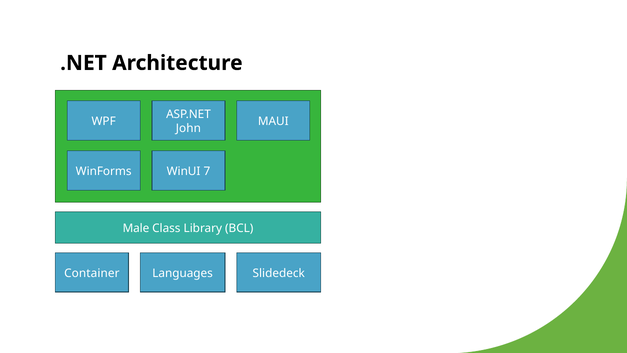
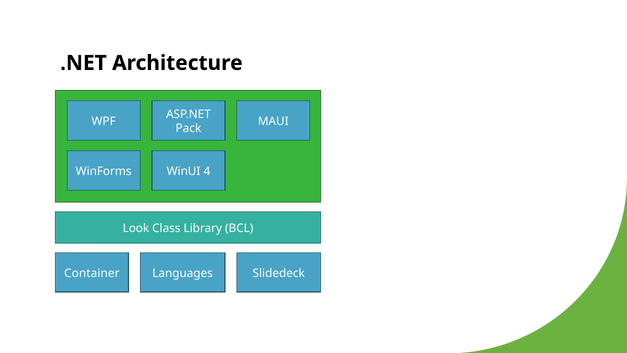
John: John -> Pack (188, 128)
7: 7 -> 4 (207, 171)
Male: Male -> Look (136, 228)
